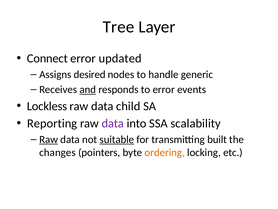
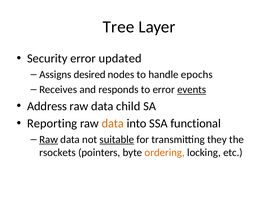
Connect: Connect -> Security (47, 58)
generic: generic -> epochs (197, 74)
and underline: present -> none (88, 89)
events underline: none -> present (192, 89)
Lockless: Lockless -> Address (47, 106)
data colour: purple -> orange (113, 123)
scalability: scalability -> functional (196, 123)
built: built -> they (217, 139)
changes: changes -> rsockets (58, 152)
